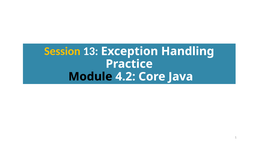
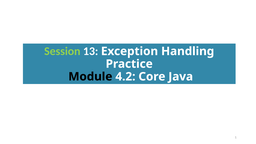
Session colour: yellow -> light green (62, 51)
